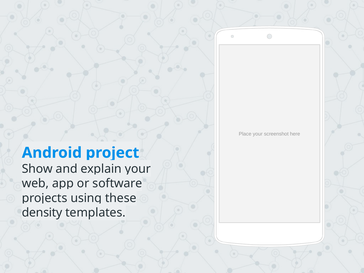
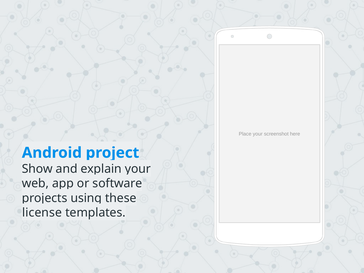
density: density -> license (42, 213)
